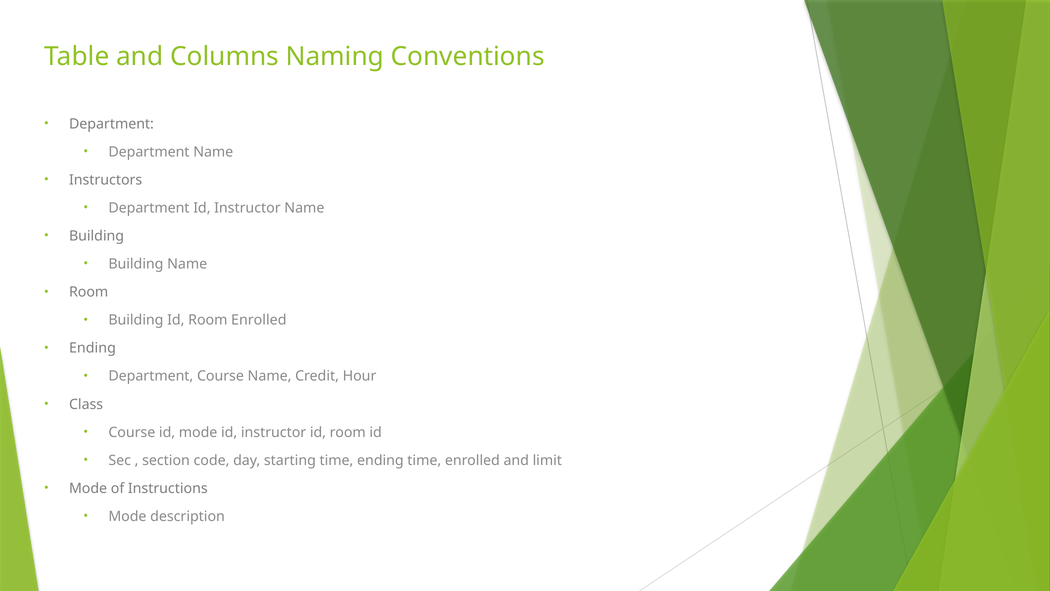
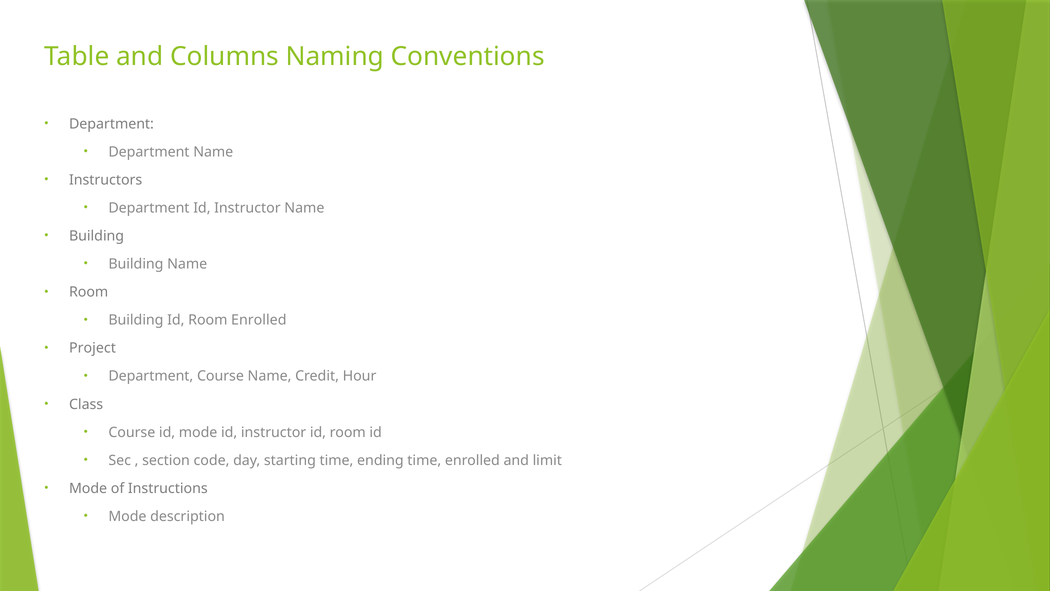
Ending: Ending -> Project (92, 348)
